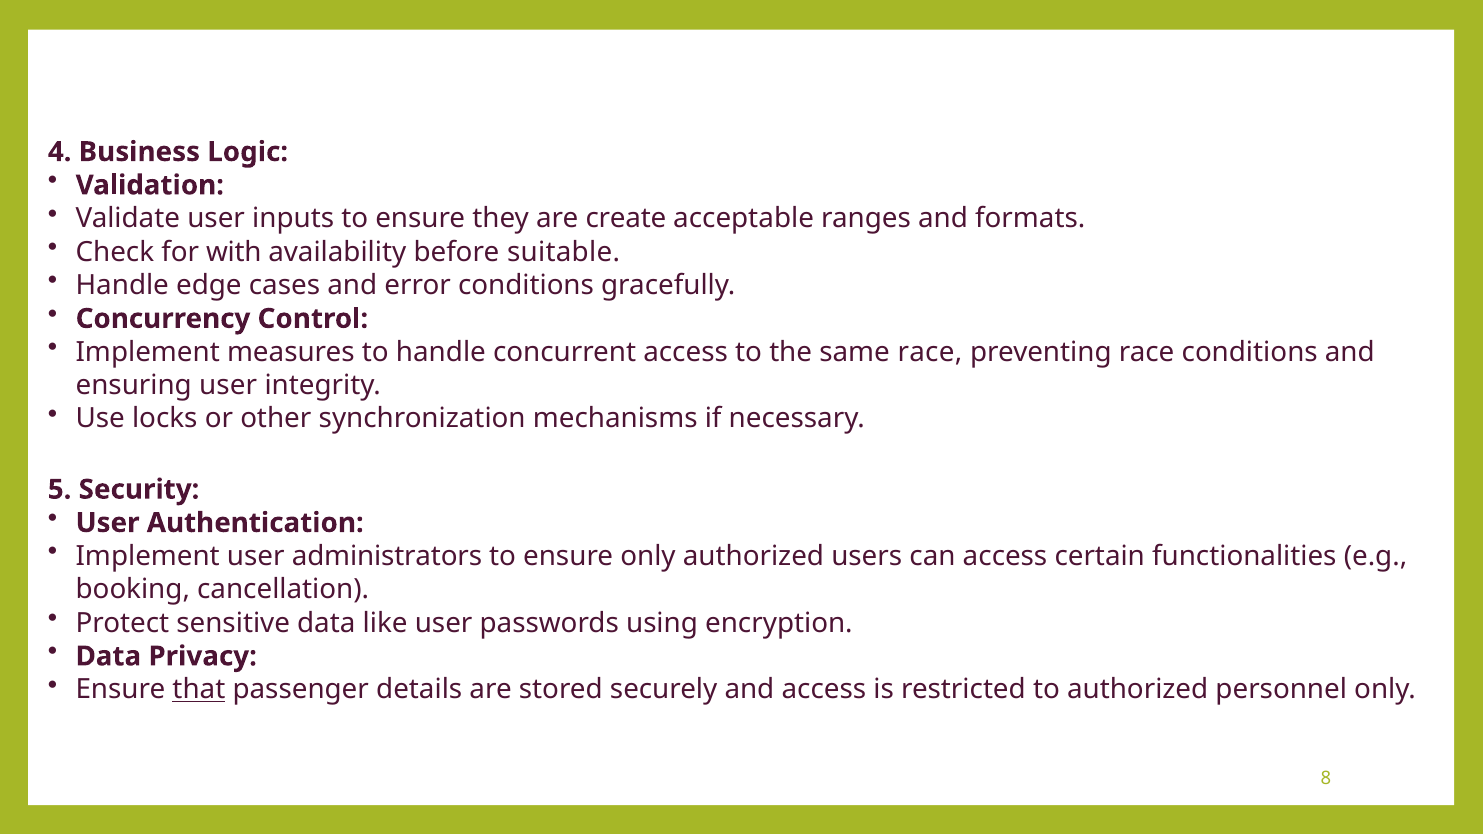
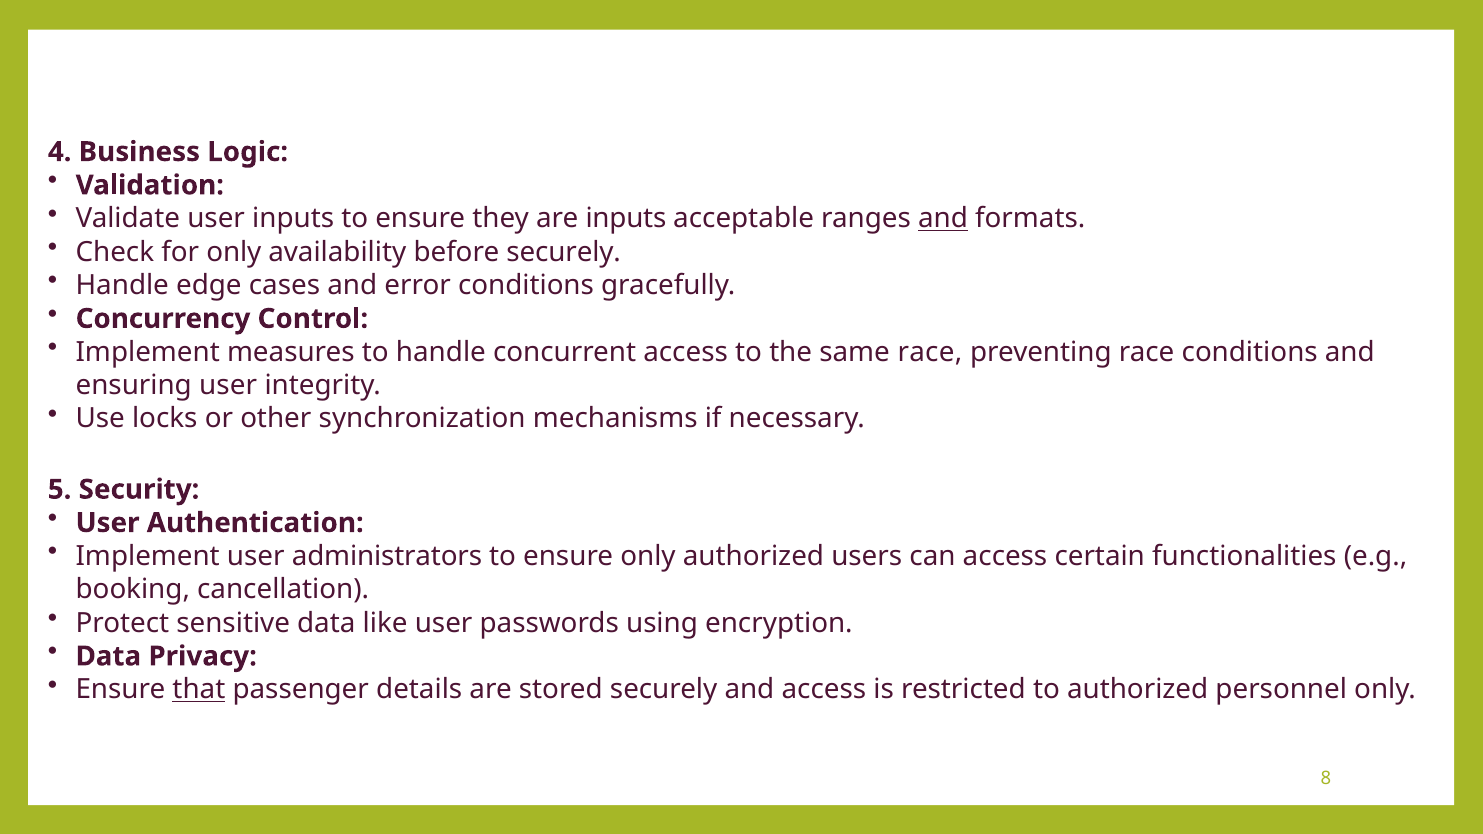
are create: create -> inputs (626, 219)
and underline: none -> present (943, 219)
for with: with -> only (234, 252)
before suitable: suitable -> securely (564, 252)
